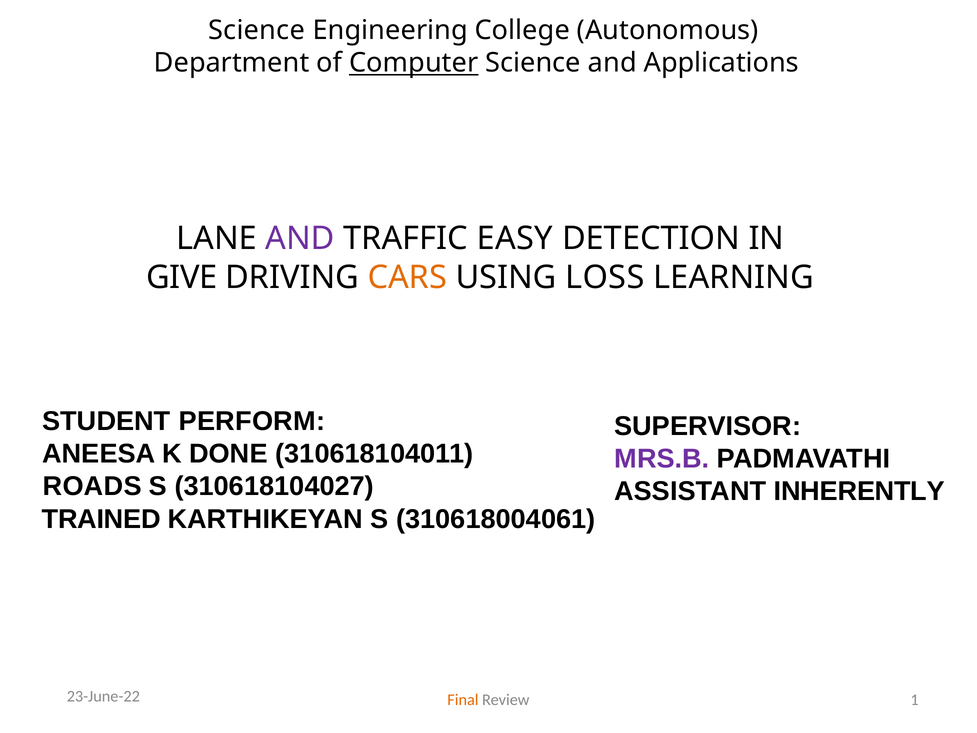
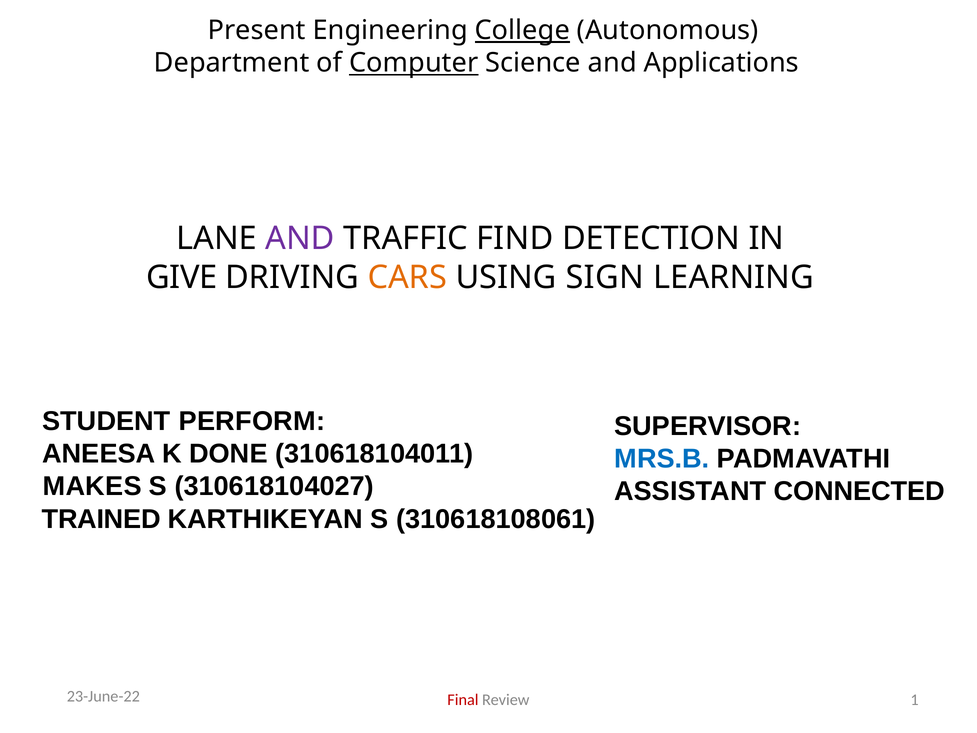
Science: Science -> Present (257, 30)
College underline: none -> present (522, 30)
EASY: EASY -> FIND (515, 238)
LOSS: LOSS -> SIGN (605, 277)
MRS.B colour: purple -> blue (662, 459)
ROADS: ROADS -> MAKES (92, 486)
INHERENTLY: INHERENTLY -> CONNECTED (859, 491)
310618004061: 310618004061 -> 310618108061 (496, 519)
Final colour: orange -> red (463, 700)
